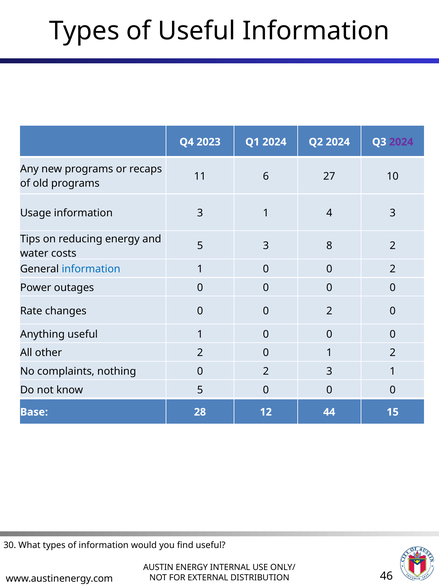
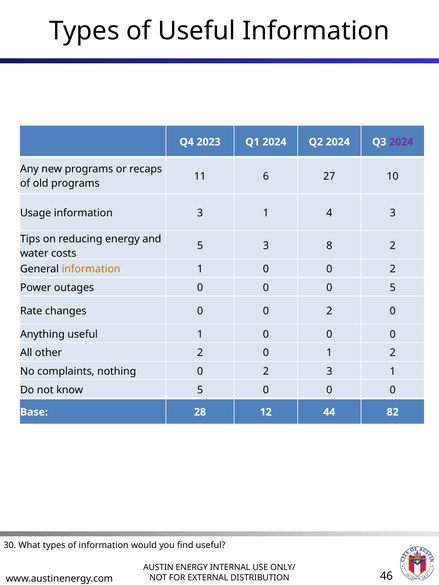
information colour: blue -> orange (91, 269)
0 0 0 0: 0 -> 5 (393, 288)
15: 15 -> 82 (393, 412)
